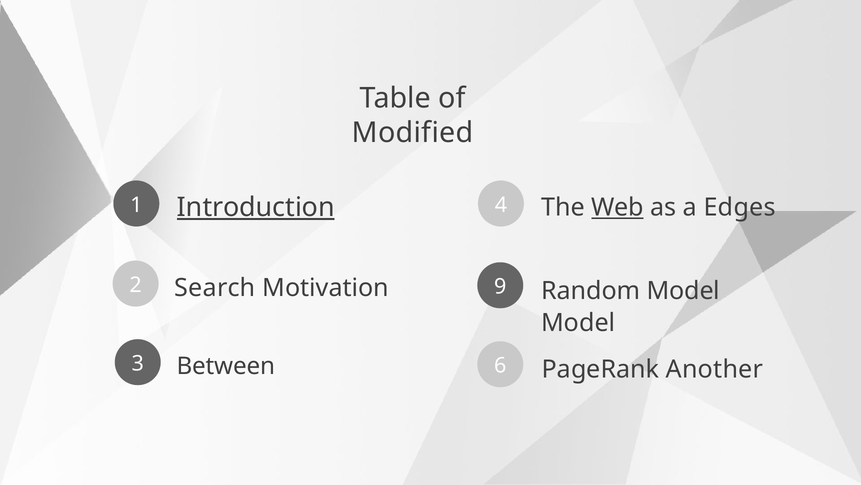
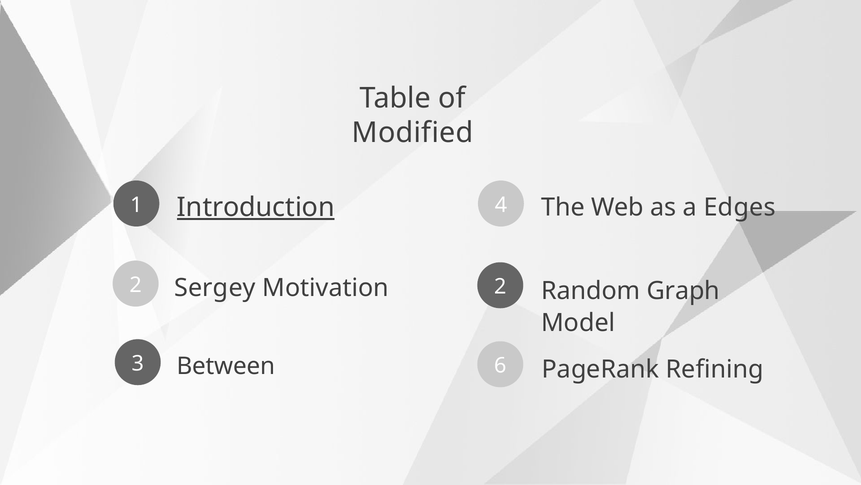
Web underline: present -> none (618, 207)
Search: Search -> Sergey (215, 288)
Motivation 9: 9 -> 2 (500, 286)
Random Model: Model -> Graph (683, 291)
Another: Another -> Refining (715, 369)
